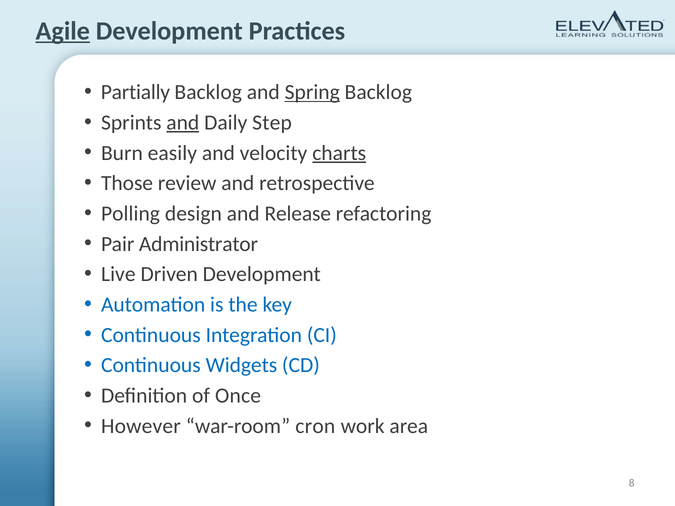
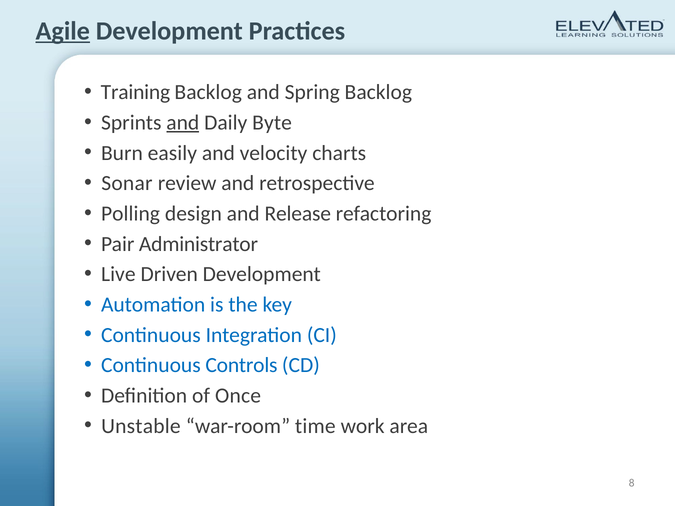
Partially: Partially -> Training (135, 92)
Spring underline: present -> none (312, 92)
Step: Step -> Byte (272, 123)
charts underline: present -> none (339, 153)
Those: Those -> Sonar (127, 183)
Widgets: Widgets -> Controls (242, 365)
However: However -> Unstable (141, 426)
cron: cron -> time (315, 426)
